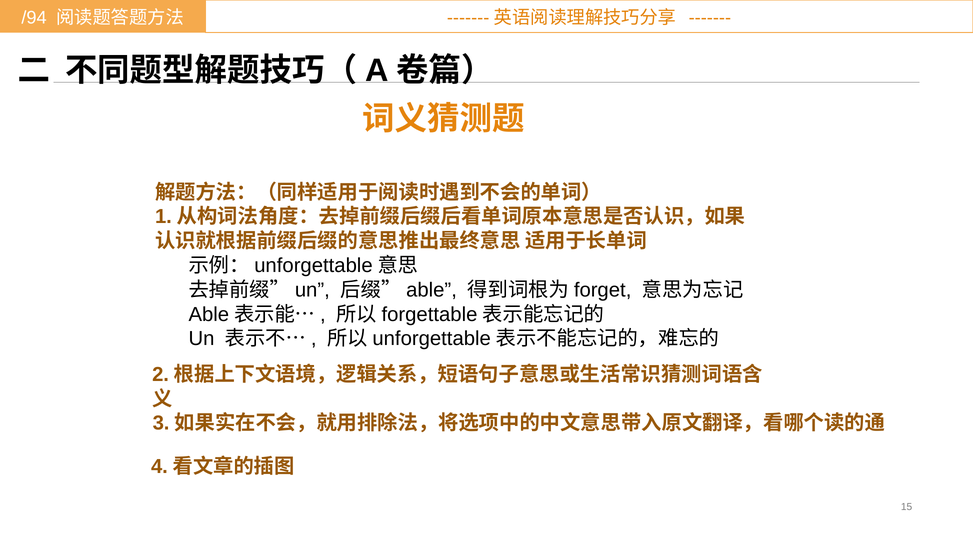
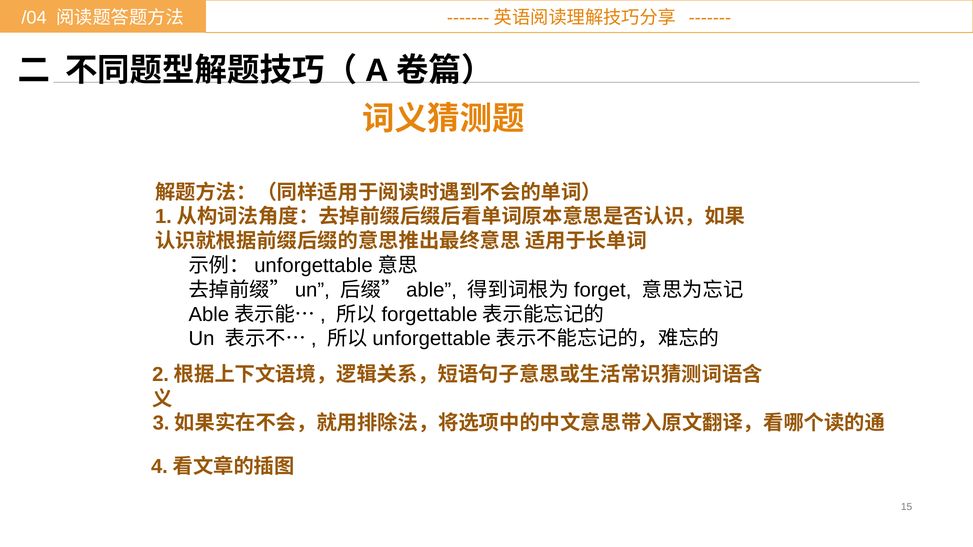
/94: /94 -> /04 (34, 18)
